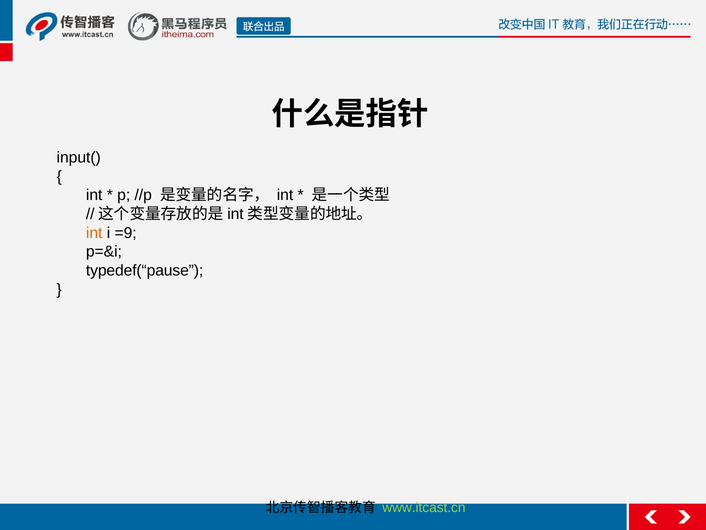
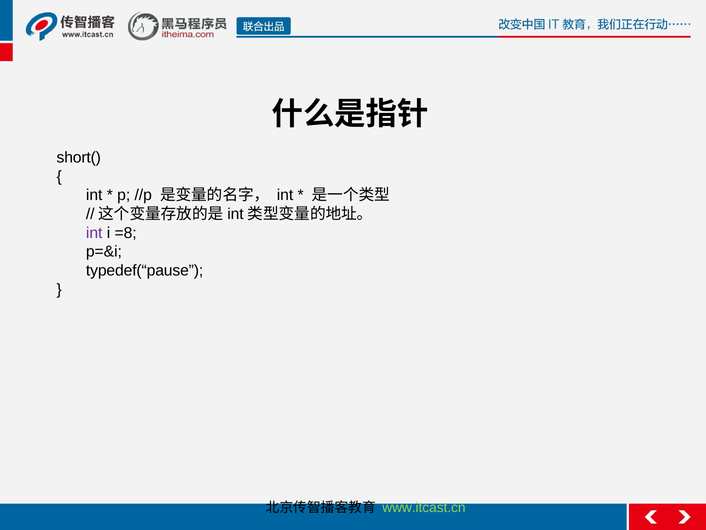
input(: input( -> short( (79, 157)
int colour: orange -> purple (94, 233)
=9: =9 -> =8 (126, 233)
